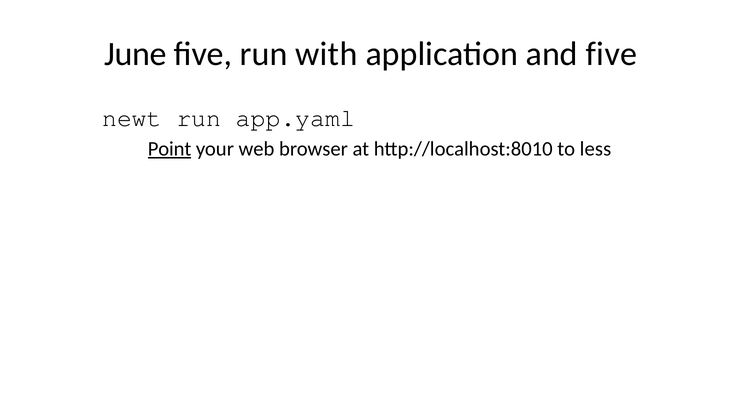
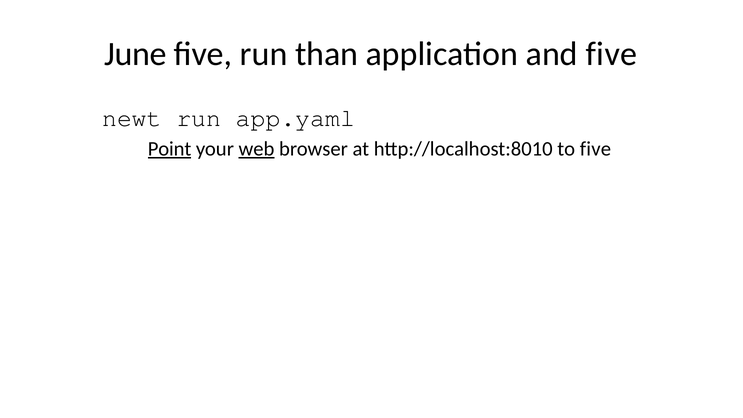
with: with -> than (327, 54)
web underline: none -> present (257, 149)
to less: less -> five (595, 149)
